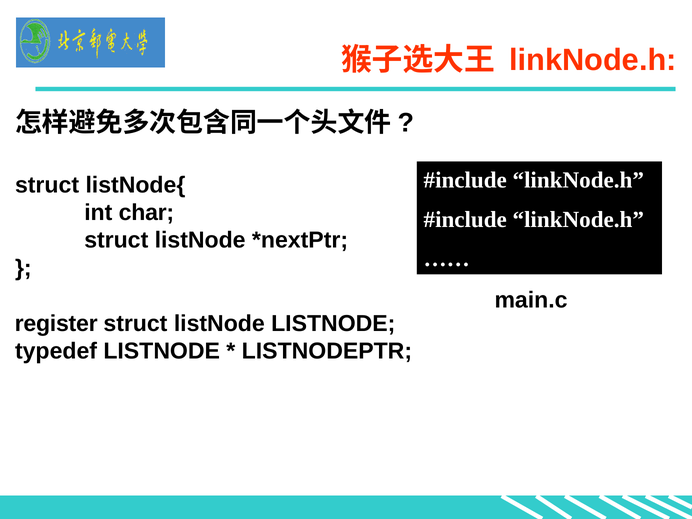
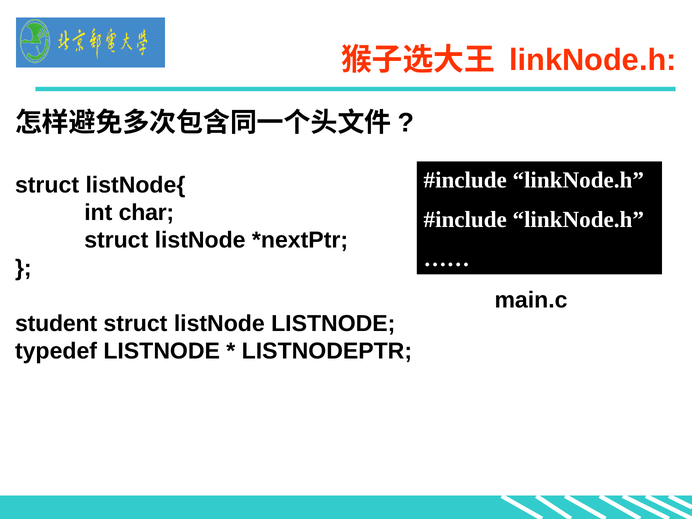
register: register -> student (56, 323)
